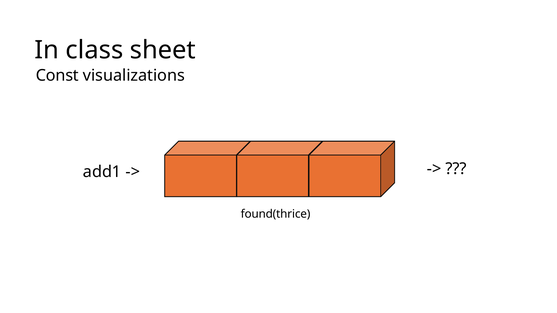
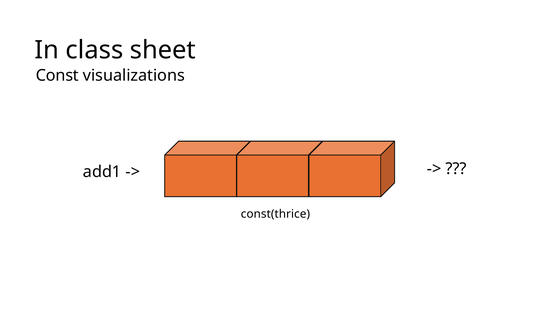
found(thrice: found(thrice -> const(thrice (275, 214)
